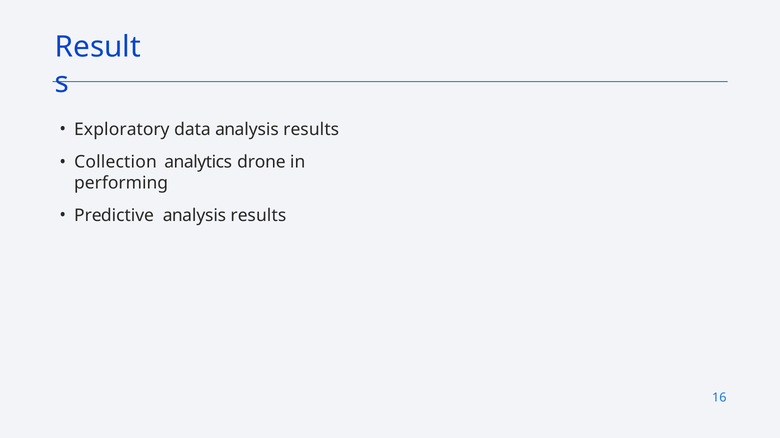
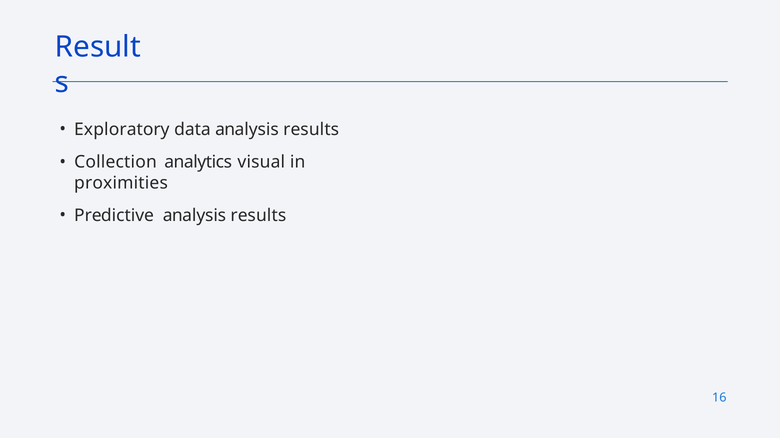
drone: drone -> visual (261, 162)
performing: performing -> proximities (121, 183)
